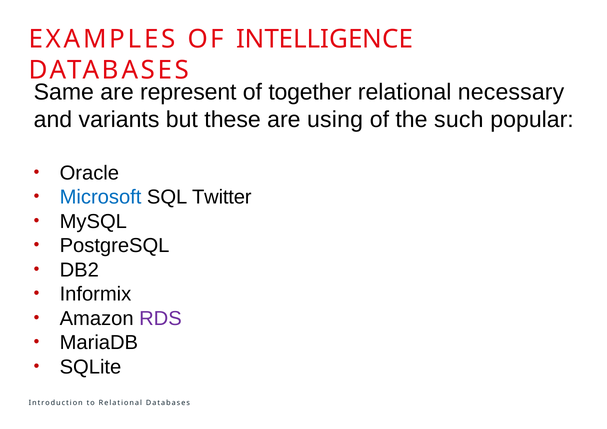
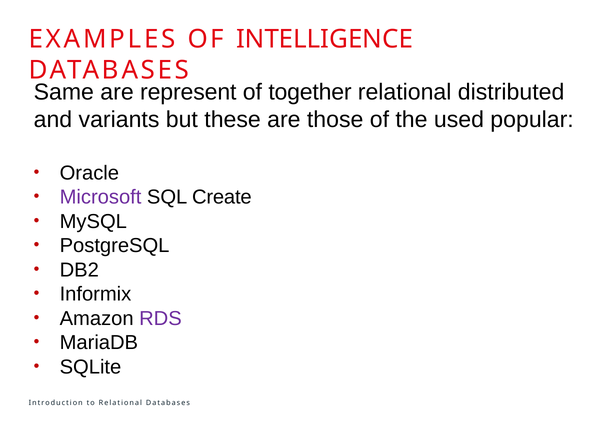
necessary: necessary -> distributed (511, 92)
using: using -> those (335, 120)
such: such -> used (459, 120)
Microsoft colour: blue -> purple (101, 197)
Twitter: Twitter -> Create (222, 197)
